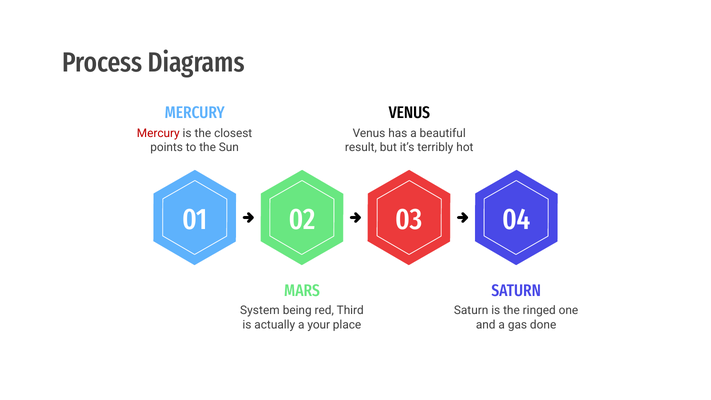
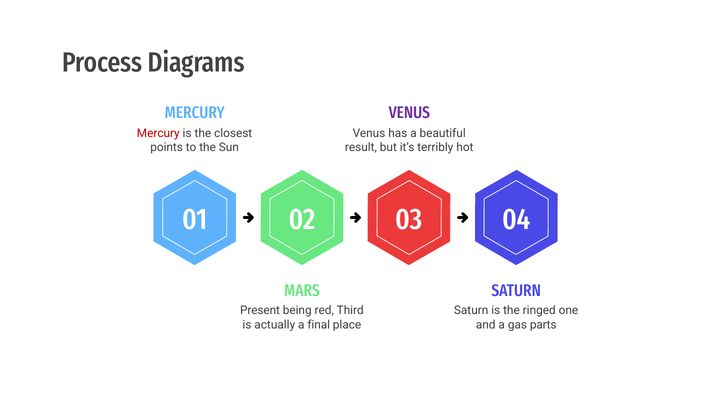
VENUS colour: black -> purple (409, 113)
System: System -> Present (260, 310)
your: your -> final (319, 325)
done: done -> parts (543, 325)
